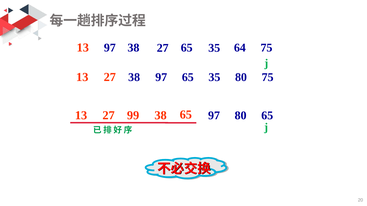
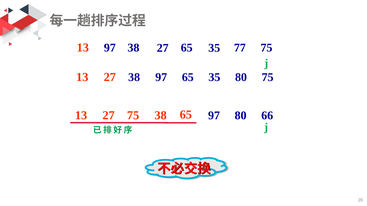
64: 64 -> 77 (240, 48)
27 99: 99 -> 75 (133, 116)
80 65: 65 -> 66 (267, 116)
